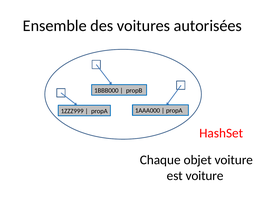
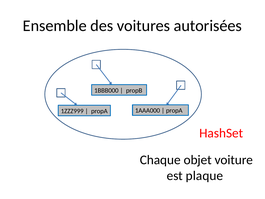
est voiture: voiture -> plaque (204, 176)
